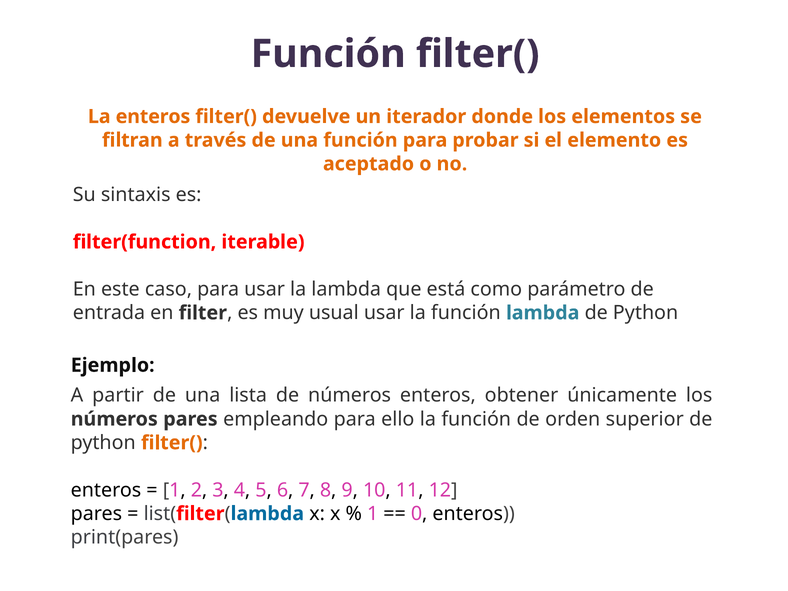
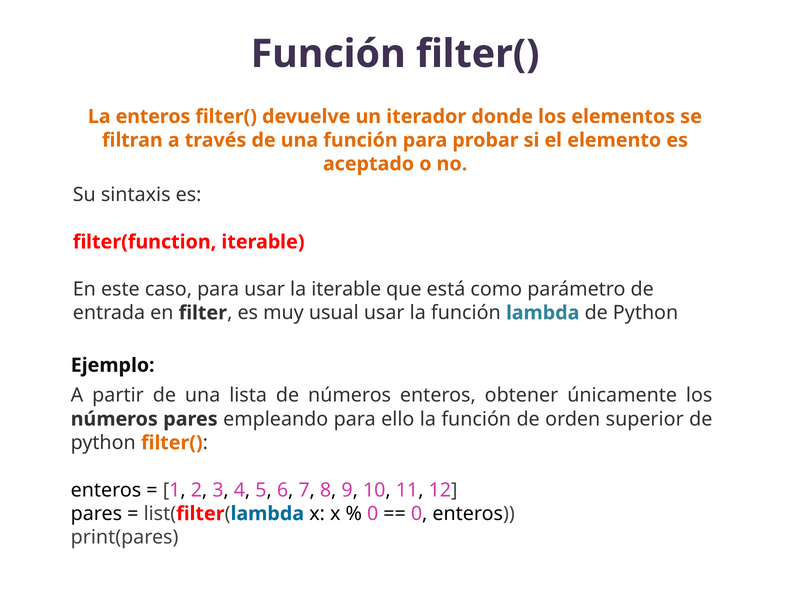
la lambda: lambda -> iterable (346, 289)
1: 1 -> 0 (373, 514)
